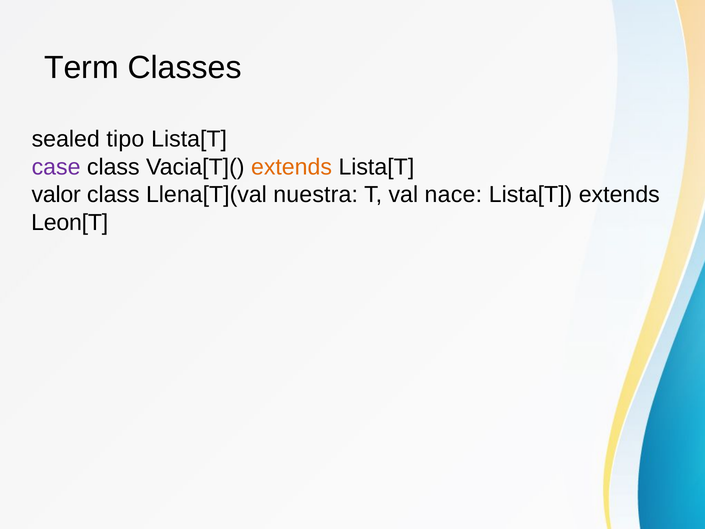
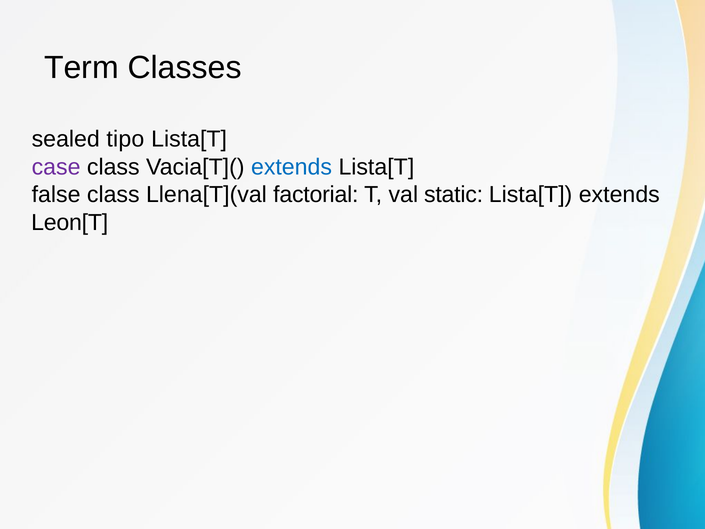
extends colour: orange -> blue (292, 167)
valor: valor -> false (56, 195)
nuestra: nuestra -> factorial (316, 195)
nace: nace -> static (454, 195)
